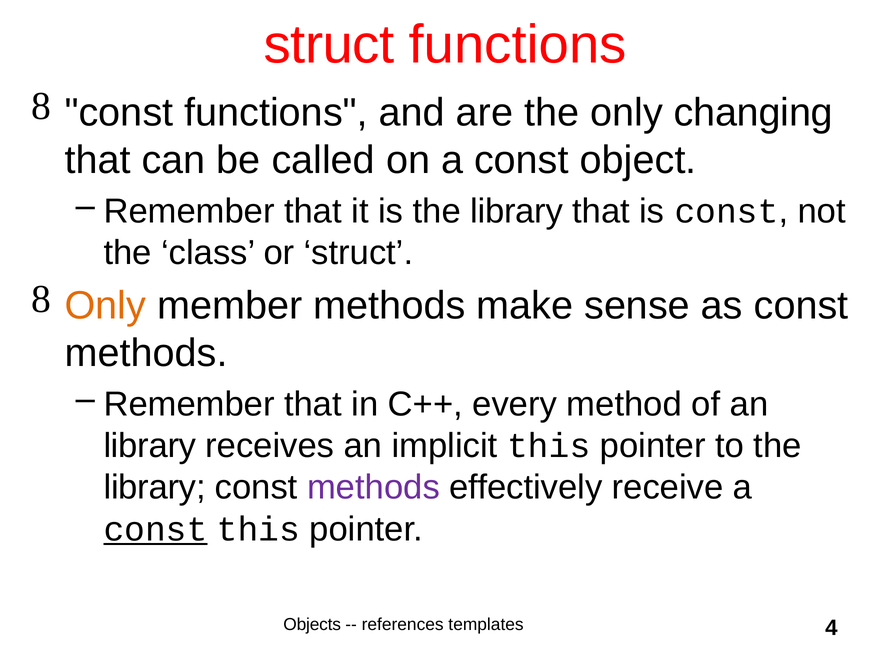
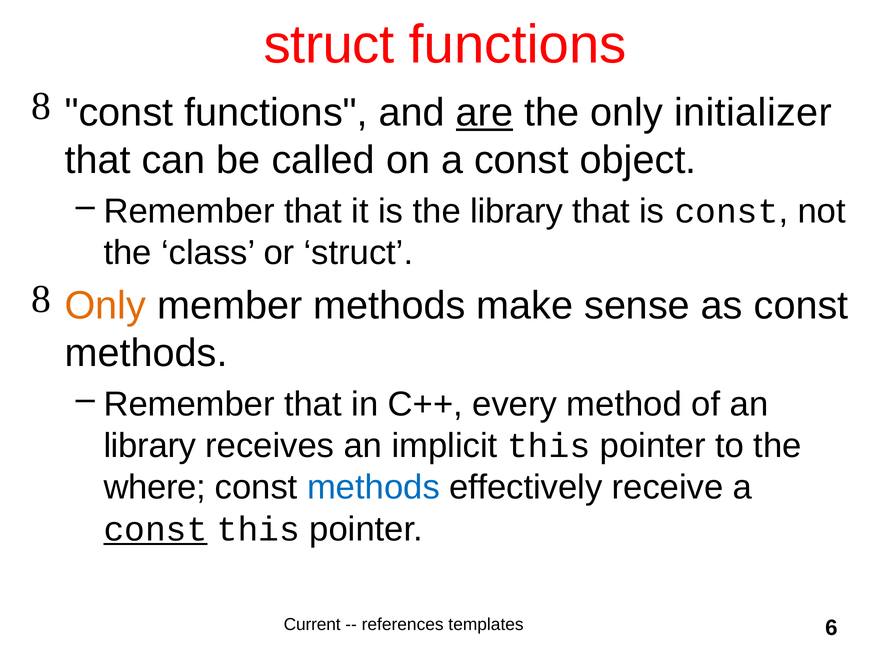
are underline: none -> present (485, 113)
changing: changing -> initializer (753, 113)
library: library -> where (155, 488)
methods colour: purple -> blue (373, 488)
Objects: Objects -> Current (312, 625)
4: 4 -> 6 (831, 628)
